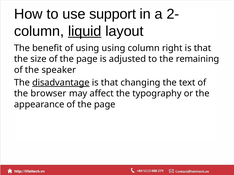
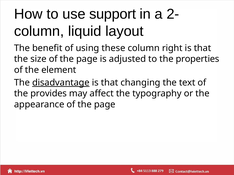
liquid underline: present -> none (85, 31)
using using: using -> these (113, 48)
remaining: remaining -> properties (198, 59)
speaker: speaker -> element (59, 70)
browser: browser -> provides (49, 94)
